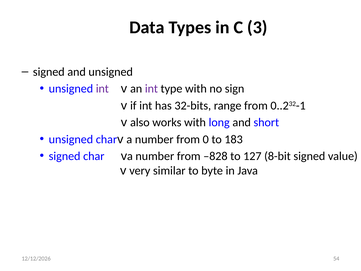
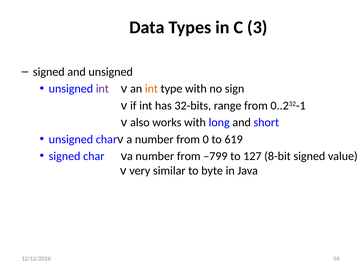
int colour: purple -> orange (151, 89)
183: 183 -> 619 (234, 139)
–828: –828 -> –799 (215, 156)
